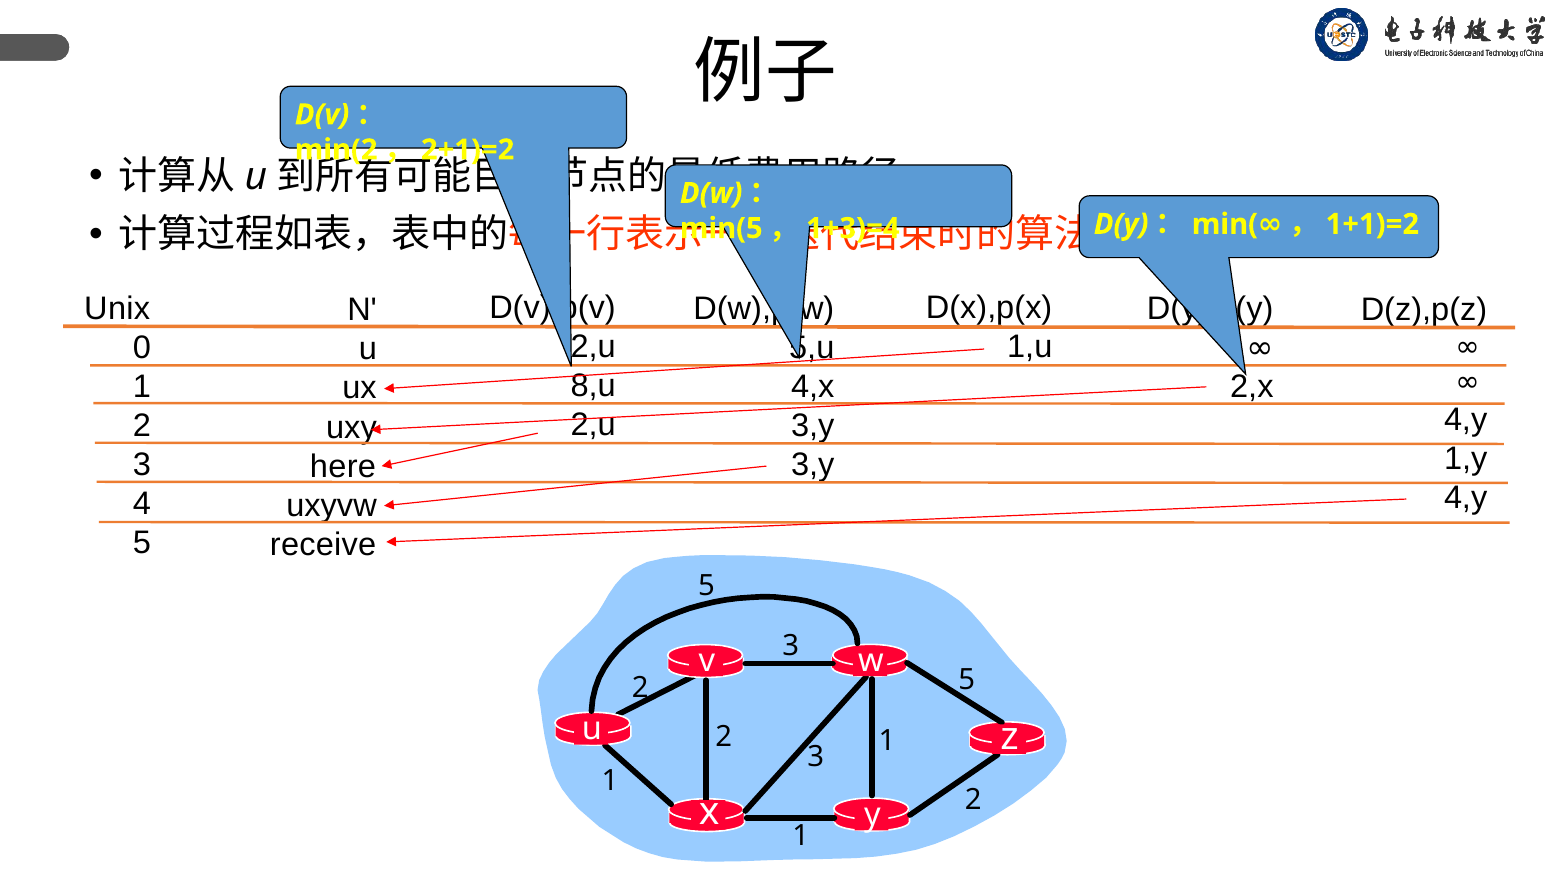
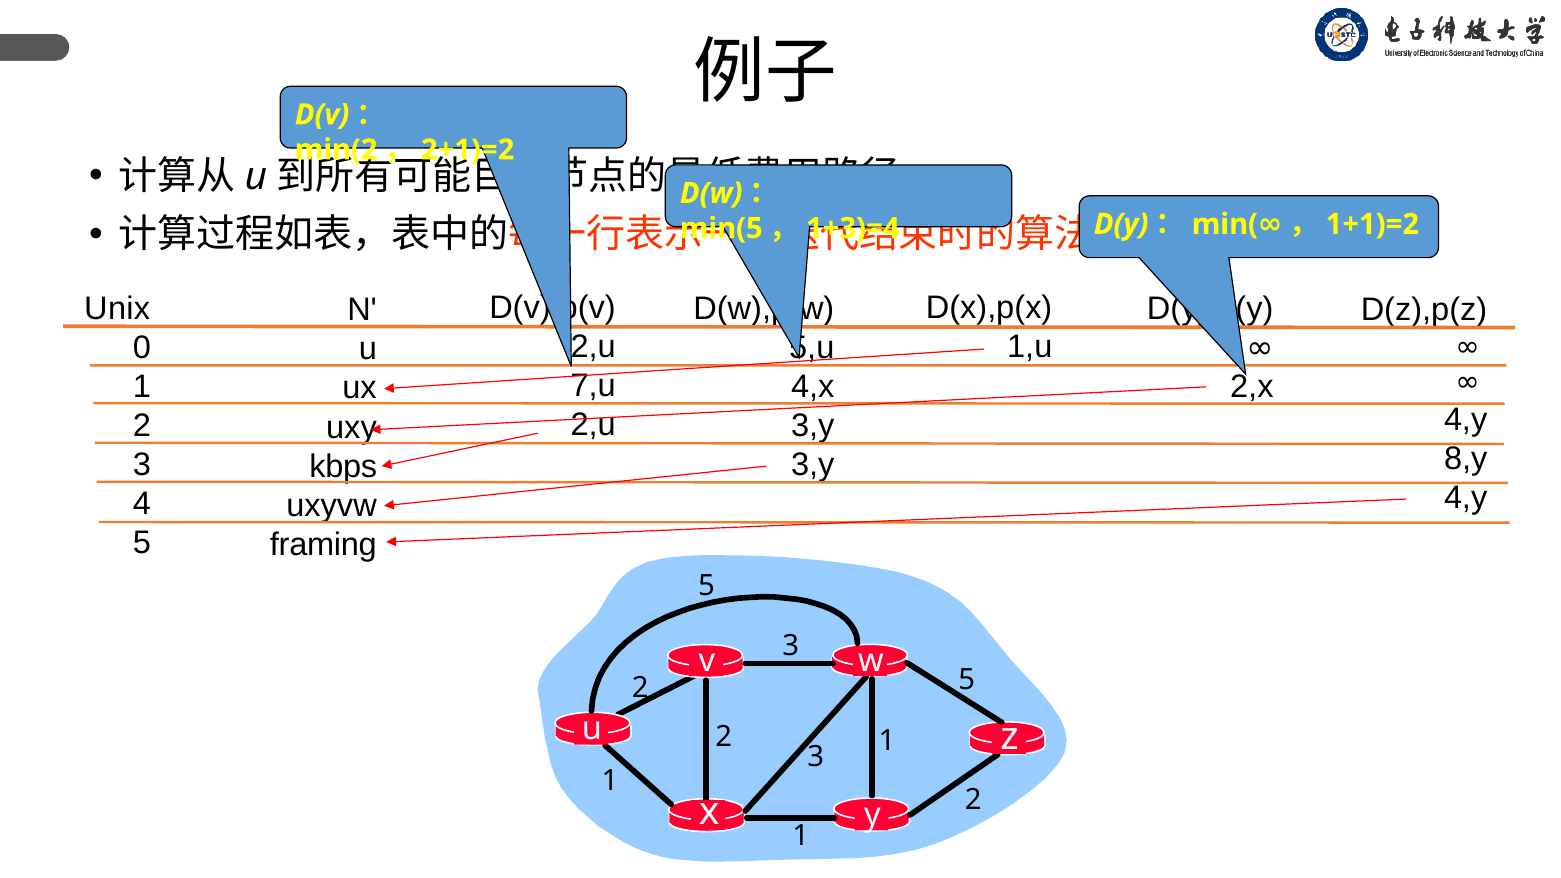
8,u: 8,u -> 7,u (593, 386)
1,y: 1,y -> 8,y (1466, 458)
here: here -> kbps (343, 466)
receive: receive -> framing (323, 544)
